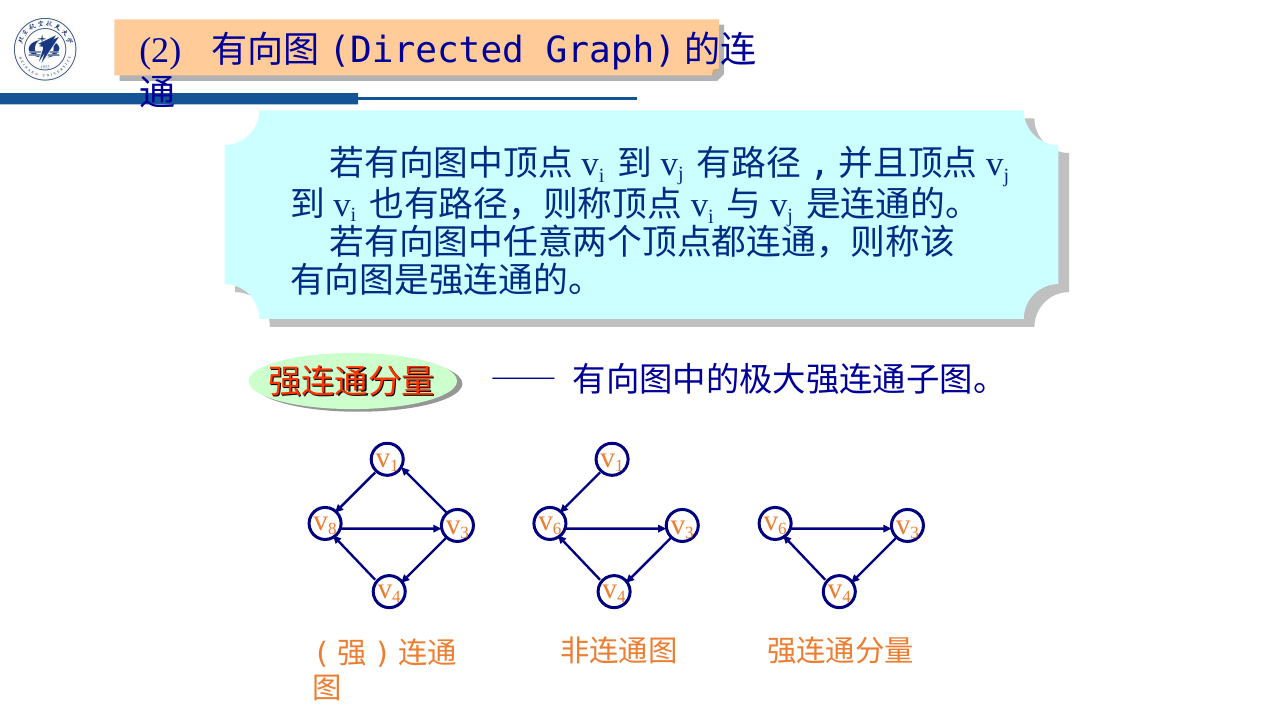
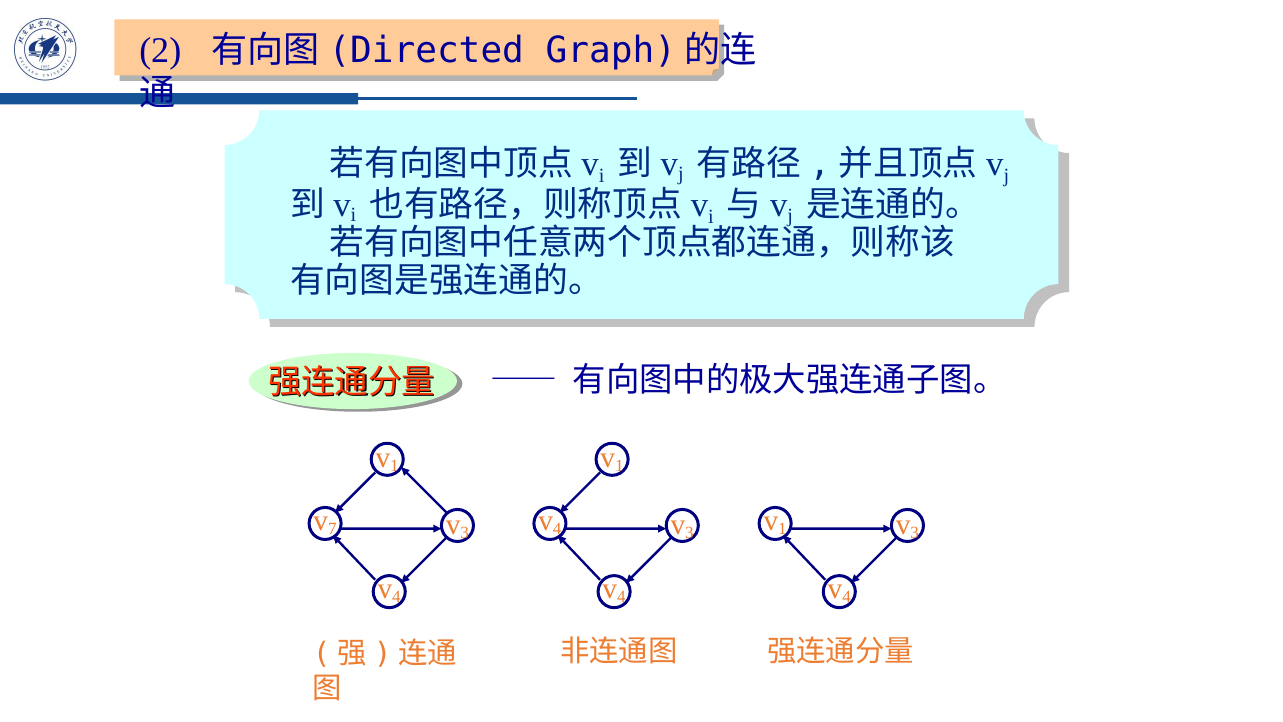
8: 8 -> 7 (332, 529)
6: 6 -> 4 (557, 529)
6: 6 -> 1 (782, 529)
